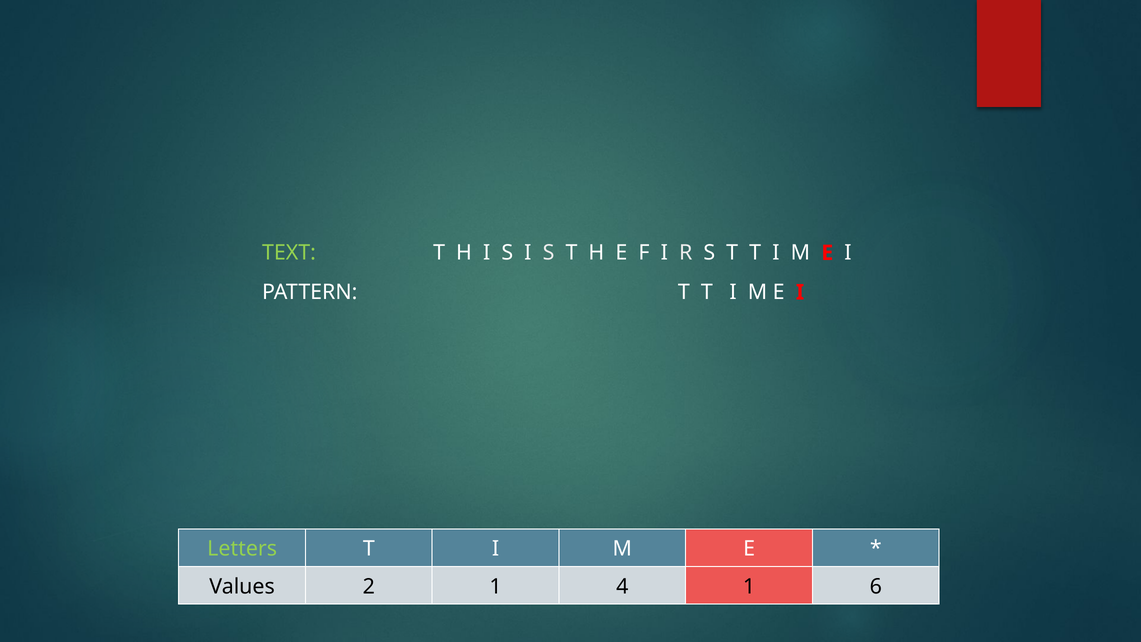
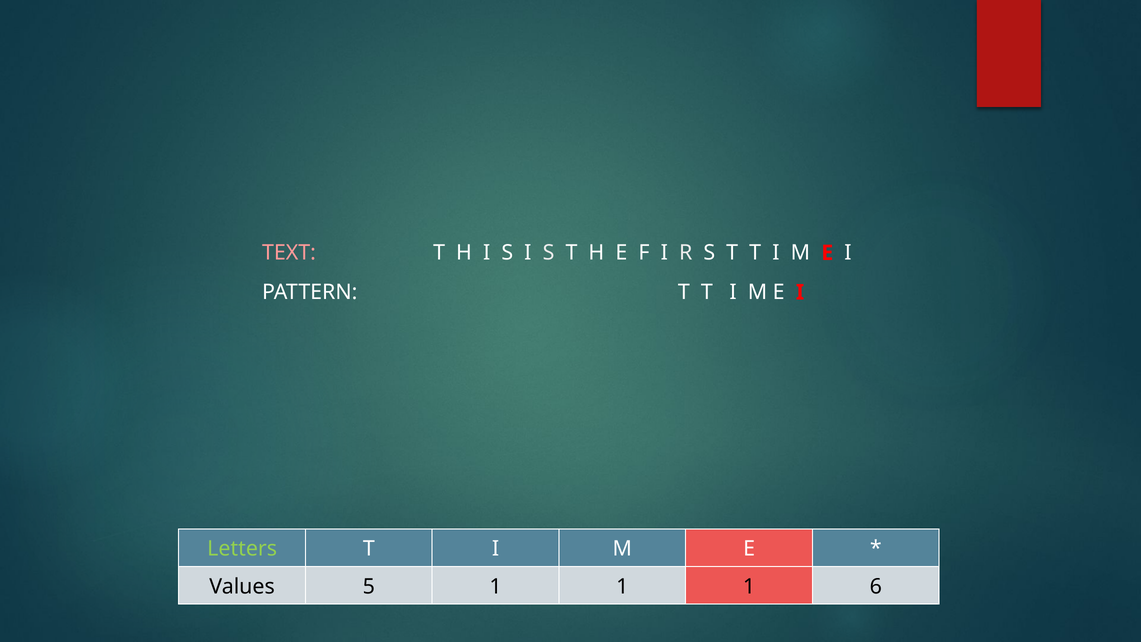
TEXT colour: light green -> pink (289, 253)
2: 2 -> 5 (369, 586)
4: 4 -> 1 (622, 586)
